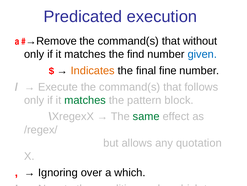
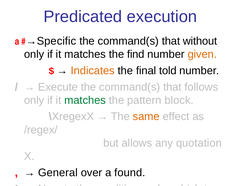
→Remove: →Remove -> →Specific (51, 41)
given colour: blue -> orange (202, 54)
fine: fine -> told (168, 70)
same colour: green -> orange (146, 116)
Ignoring: Ignoring -> General (58, 172)
a which: which -> found (130, 172)
